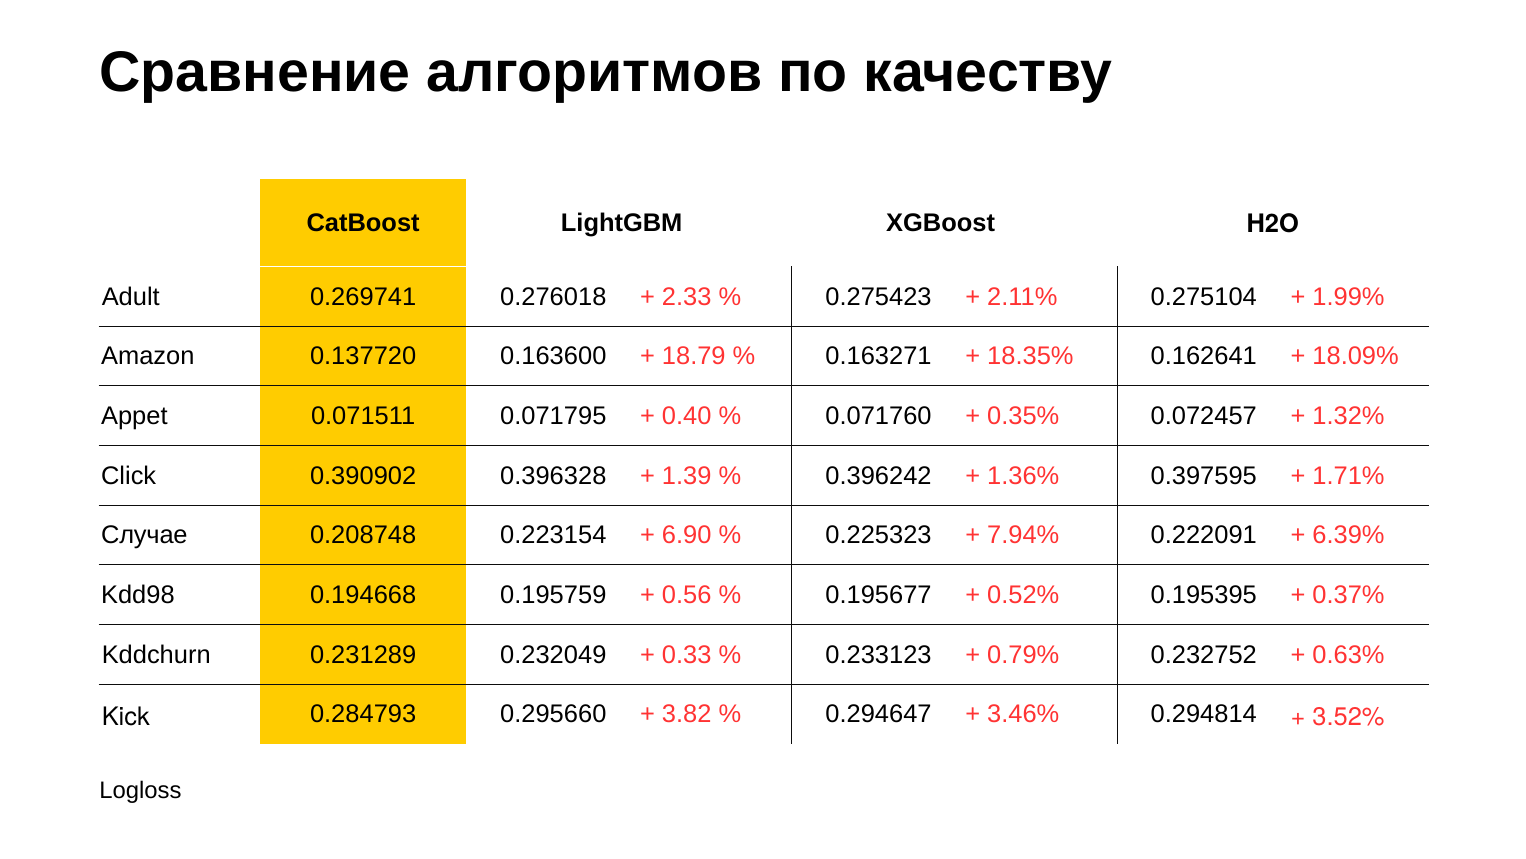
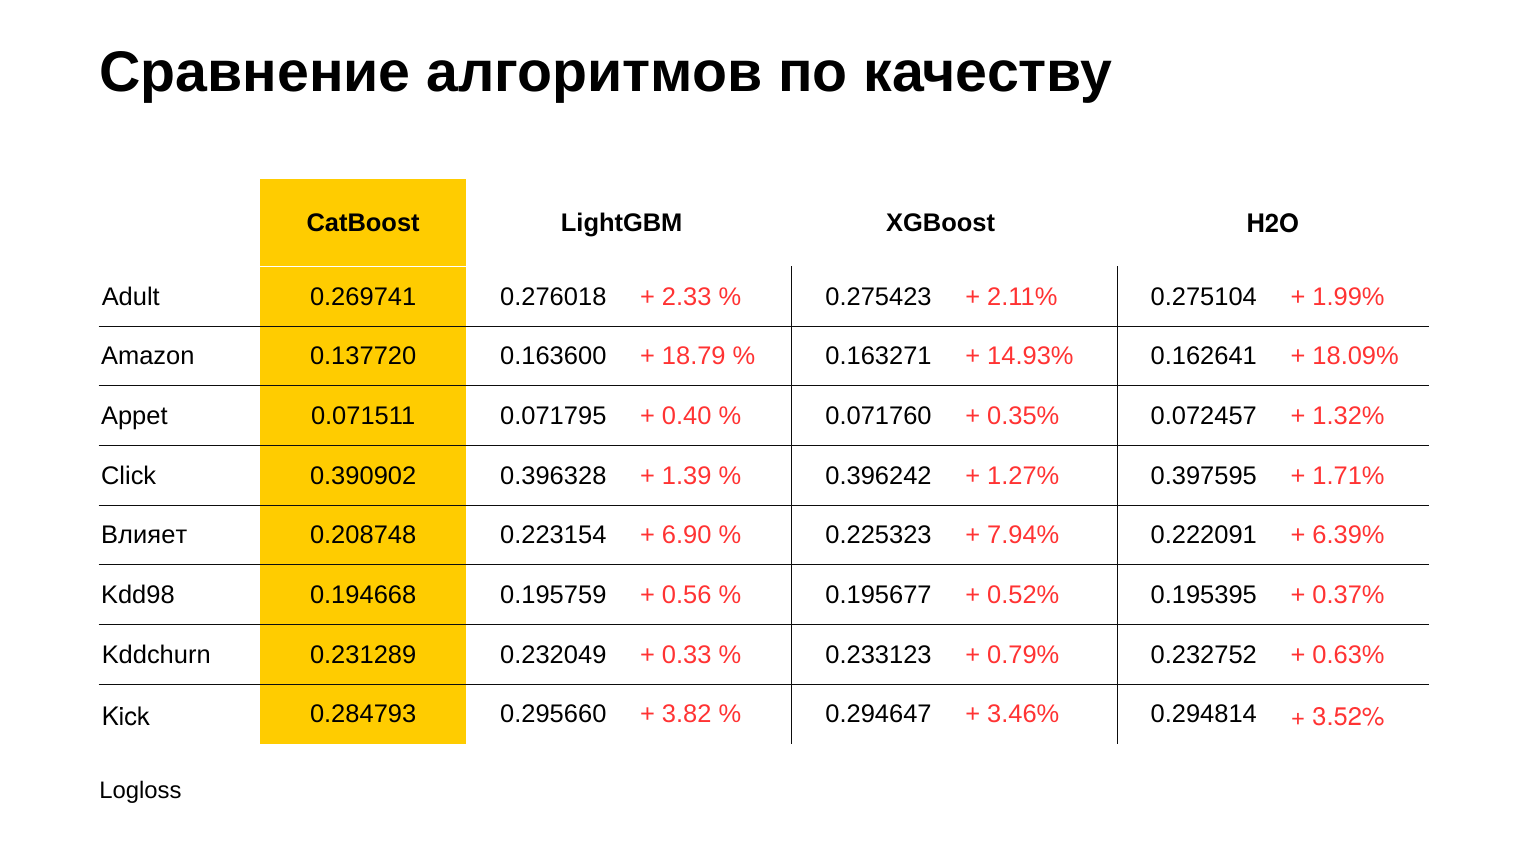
18.35%: 18.35% -> 14.93% (1030, 356)
1.36%: 1.36% -> 1.27% (1023, 476)
Случае: Случае -> Влияет (144, 535)
